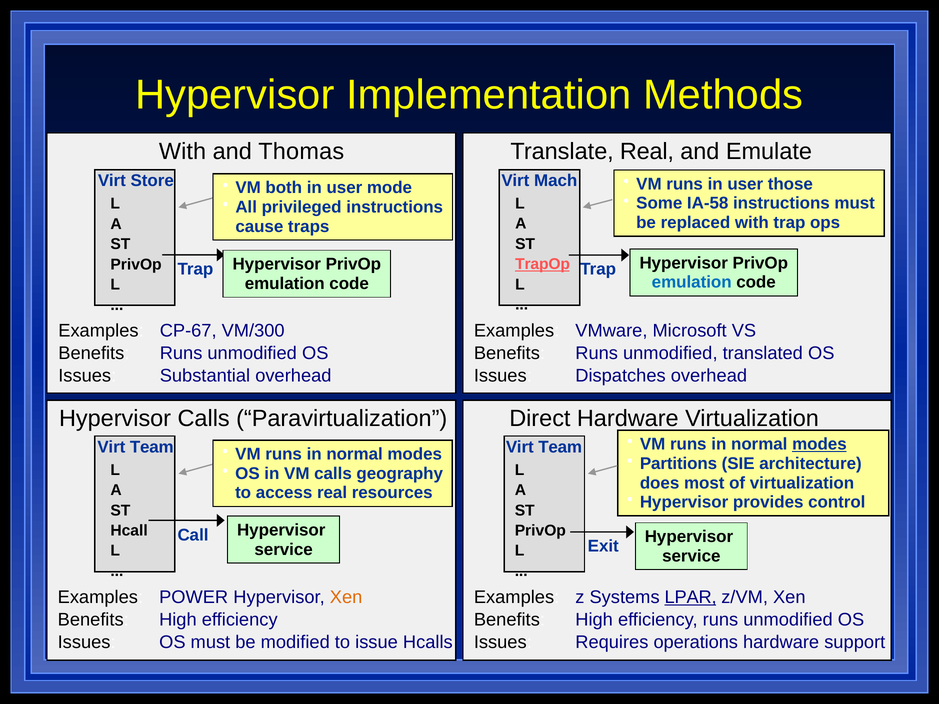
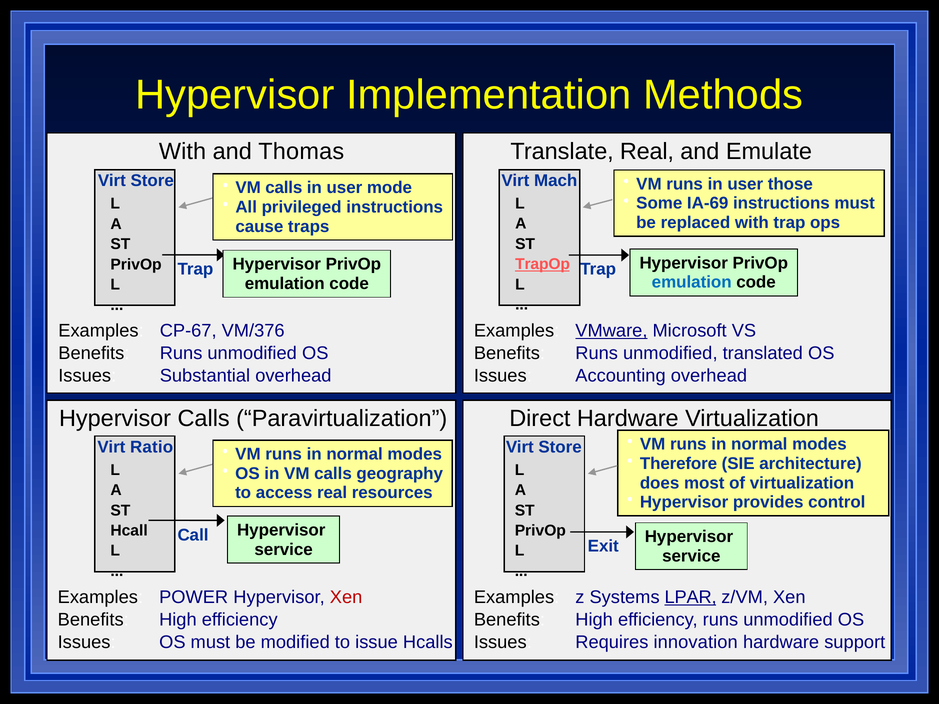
both: both -> calls (284, 188)
IA-58: IA-58 -> IA-69 (708, 203)
VM/300: VM/300 -> VM/376 (253, 331)
VMware underline: none -> present (611, 331)
Dispatches: Dispatches -> Accounting (621, 376)
modes underline: present -> none (819, 444)
Team: Team -> Ratio (152, 447)
Team: Team -> Store (560, 447)
Partitions: Partitions -> Therefore (679, 464)
Xen colour: orange -> red (346, 597)
operations: operations -> innovation (696, 642)
